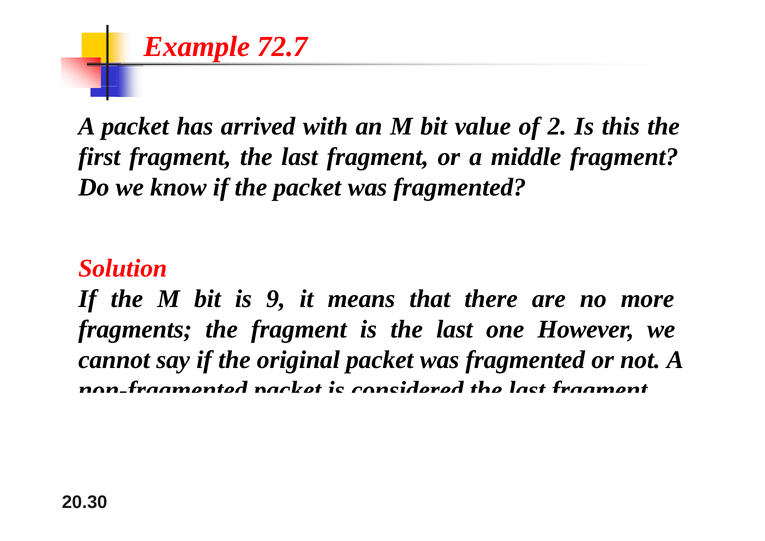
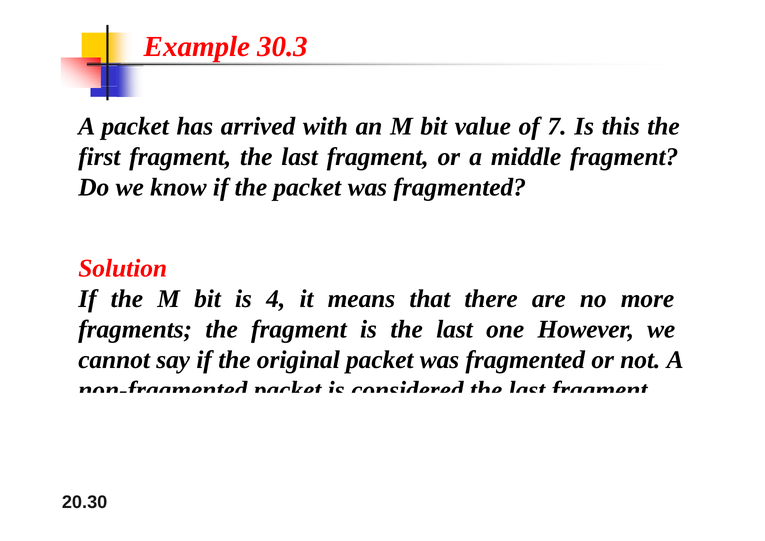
72.7: 72.7 -> 30.3 (283, 47)
2: 2 -> 7 (557, 126)
9: 9 -> 4 (276, 299)
